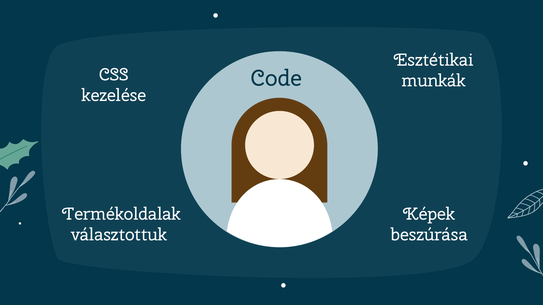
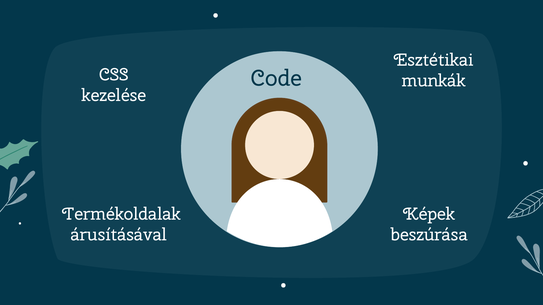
választottuk: választottuk -> árusításával (119, 235)
